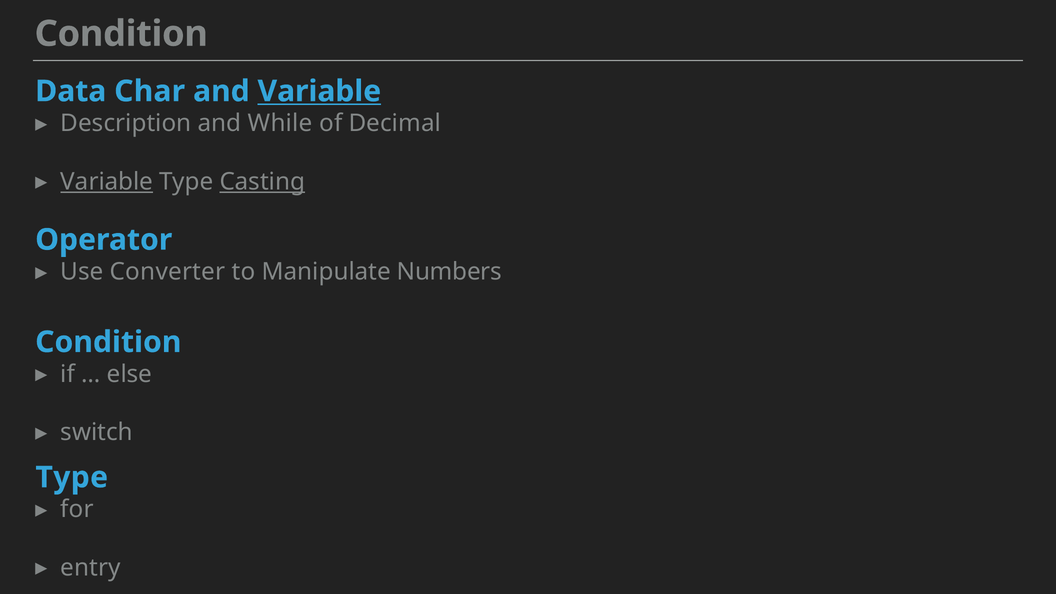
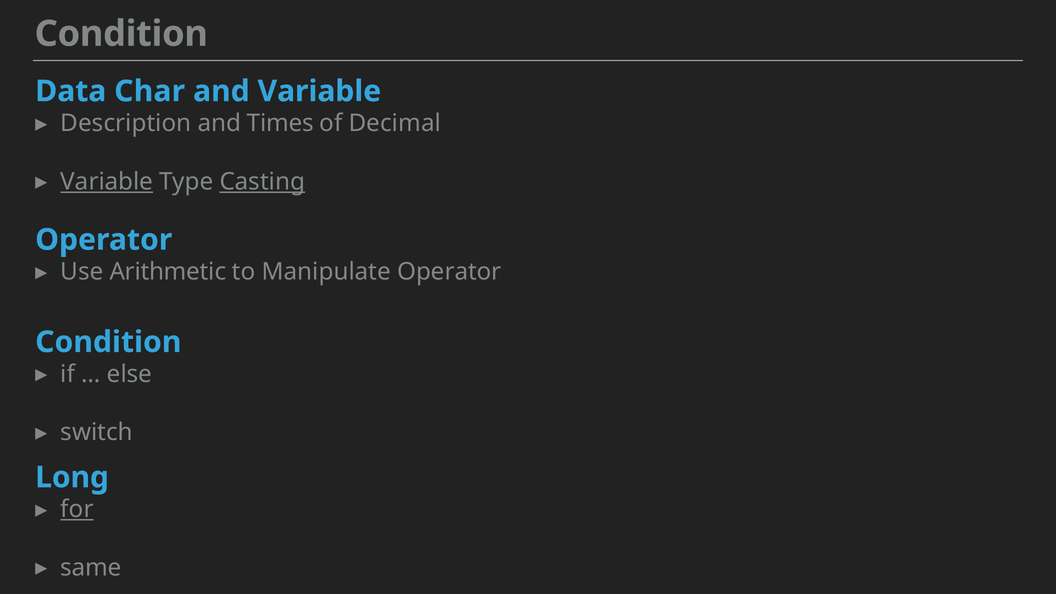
Variable underline: present -> none (319, 91)
While: While -> Times (280, 123)
Converter: Converter -> Arithmetic (168, 272)
Manipulate Numbers: Numbers -> Operator (449, 272)
Type: Type -> Long (72, 477)
for underline: none -> present (77, 509)
entry: entry -> same (91, 568)
